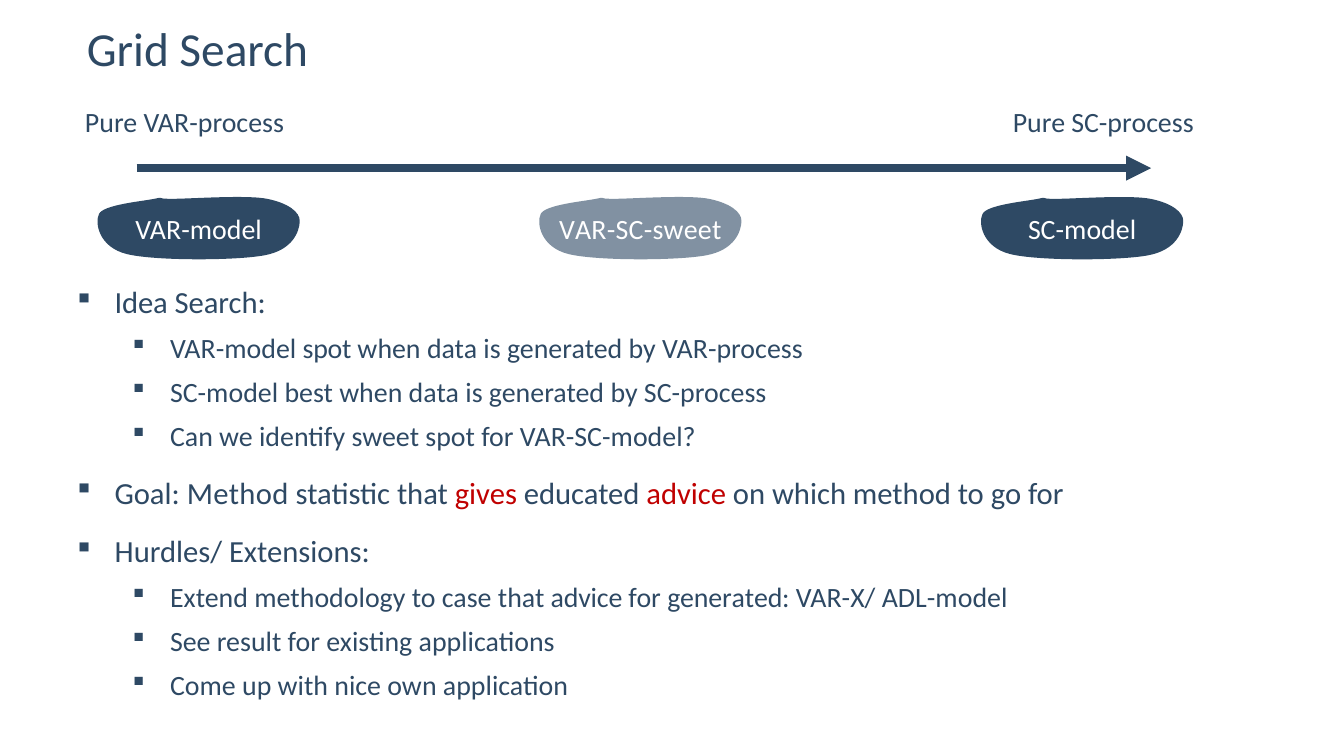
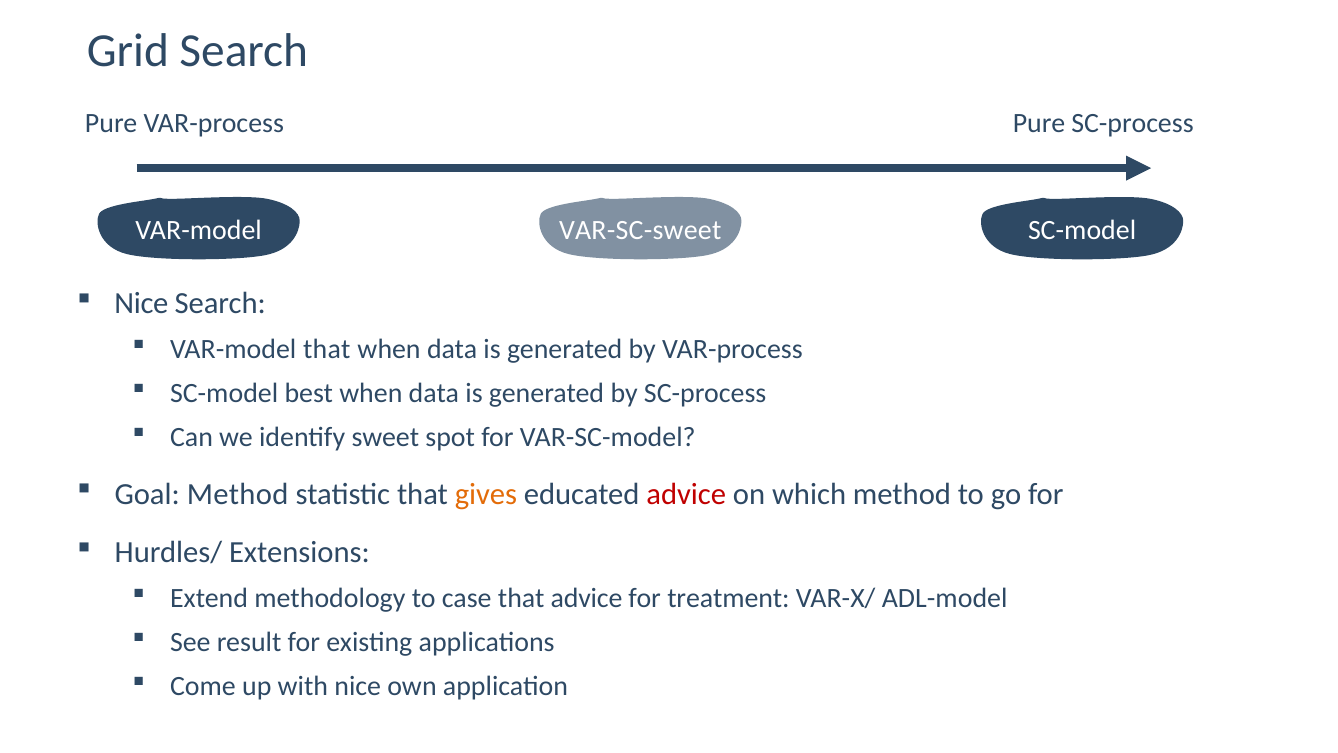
Idea: Idea -> Nice (141, 304)
VAR-model spot: spot -> that (327, 349)
gives colour: red -> orange (486, 494)
for generated: generated -> treatment (728, 598)
